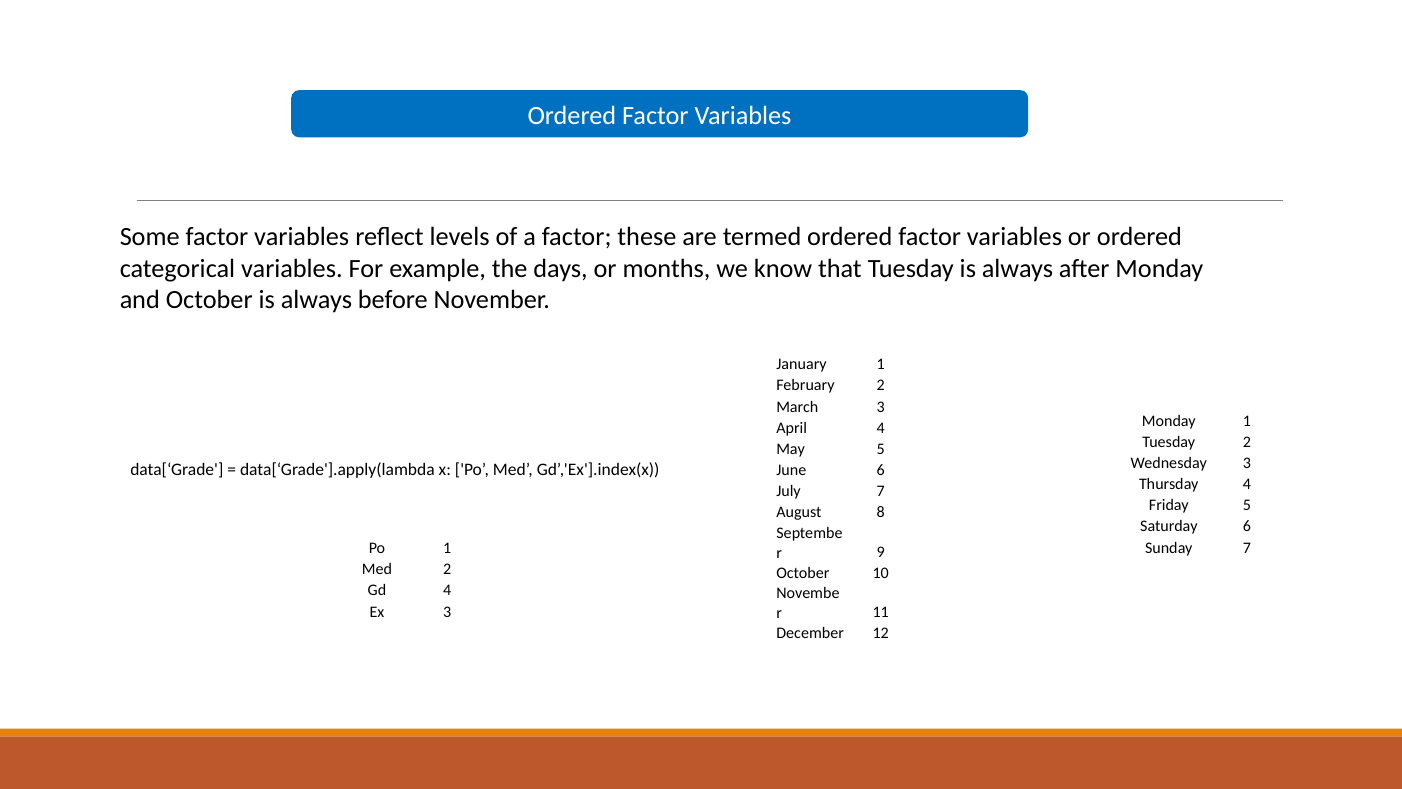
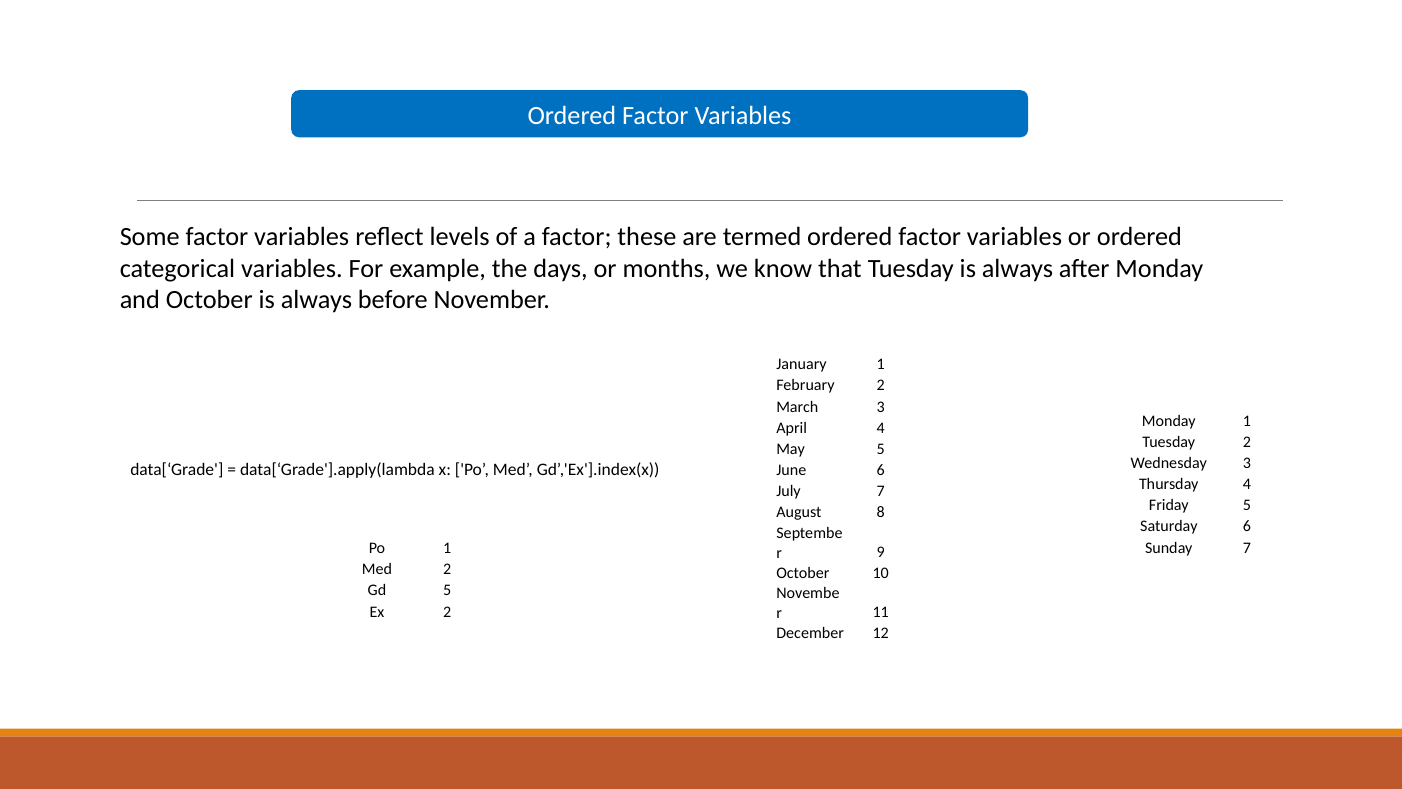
Gd 4: 4 -> 5 (447, 590)
Ex 3: 3 -> 2 (447, 611)
